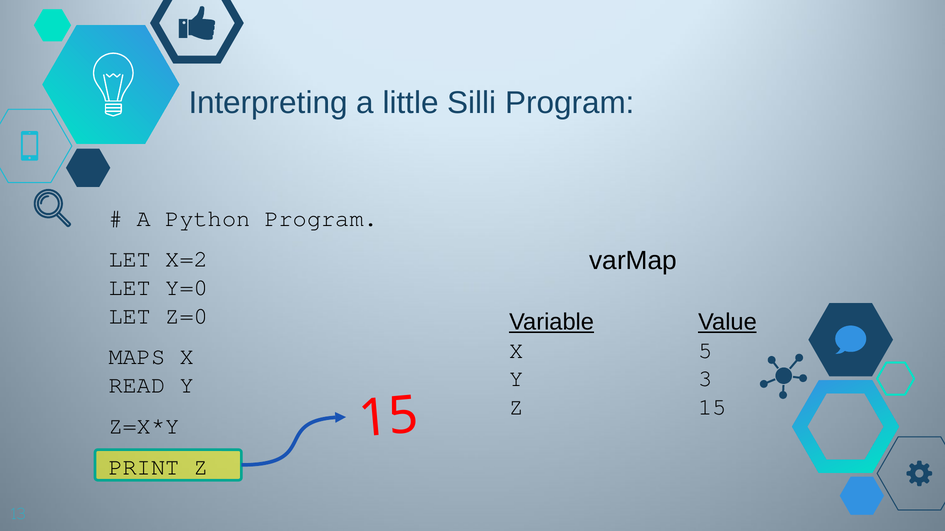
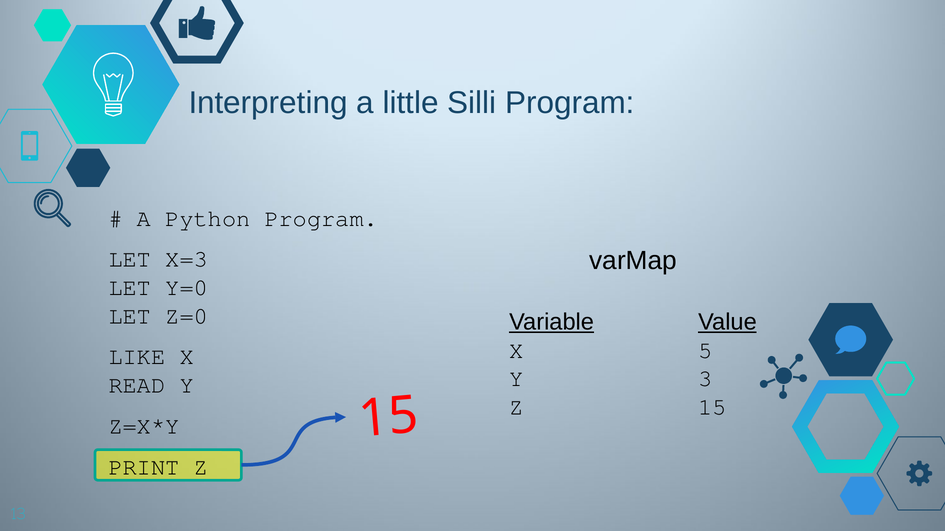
X=2: X=2 -> X=3 (187, 259)
MAPS: MAPS -> LIKE (137, 357)
